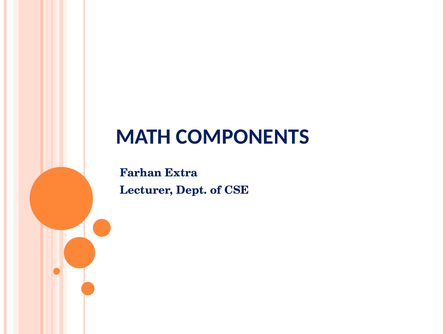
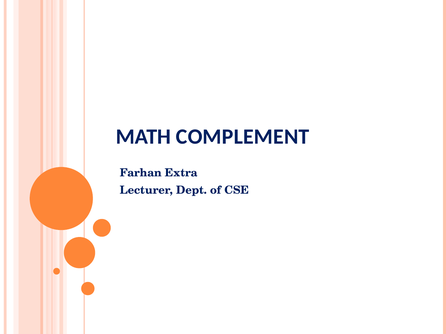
COMPONENTS: COMPONENTS -> COMPLEMENT (243, 137)
